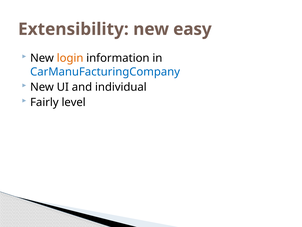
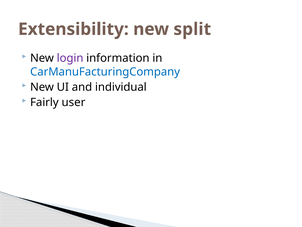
easy: easy -> split (192, 29)
login colour: orange -> purple (70, 58)
level: level -> user (73, 102)
